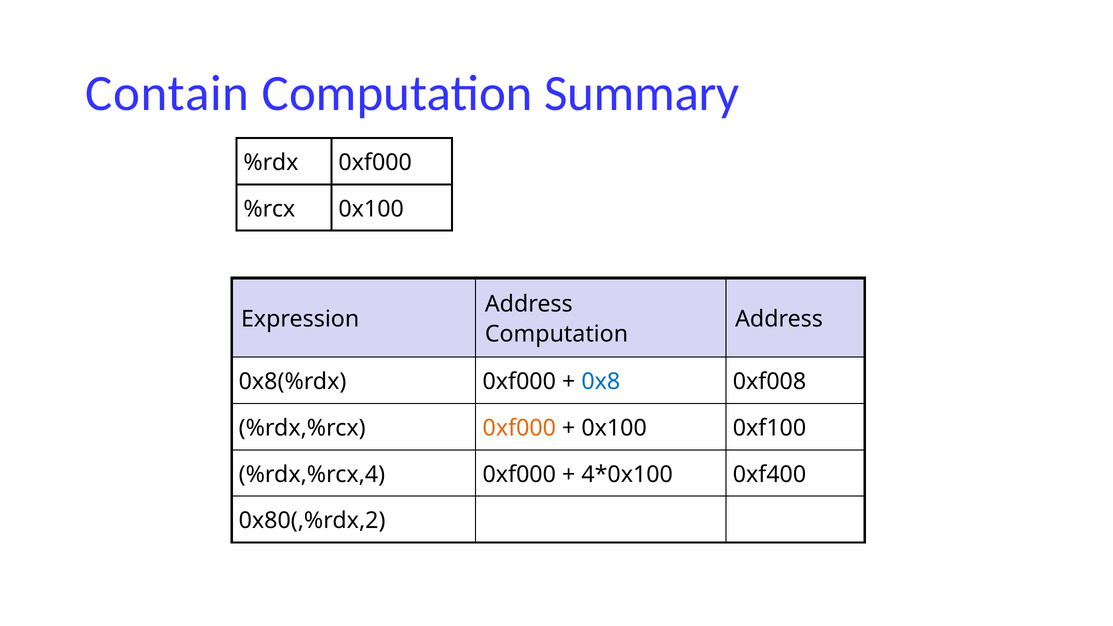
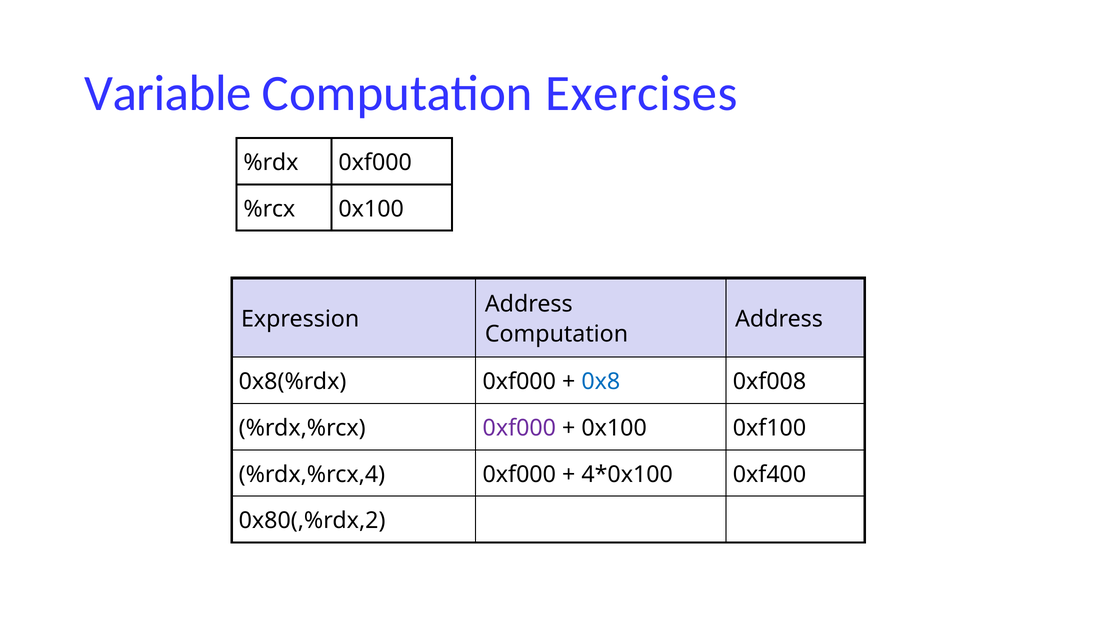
Contain: Contain -> Variable (168, 93)
Summary: Summary -> Exercises (641, 93)
0xf000 colour: orange -> purple (519, 428)
